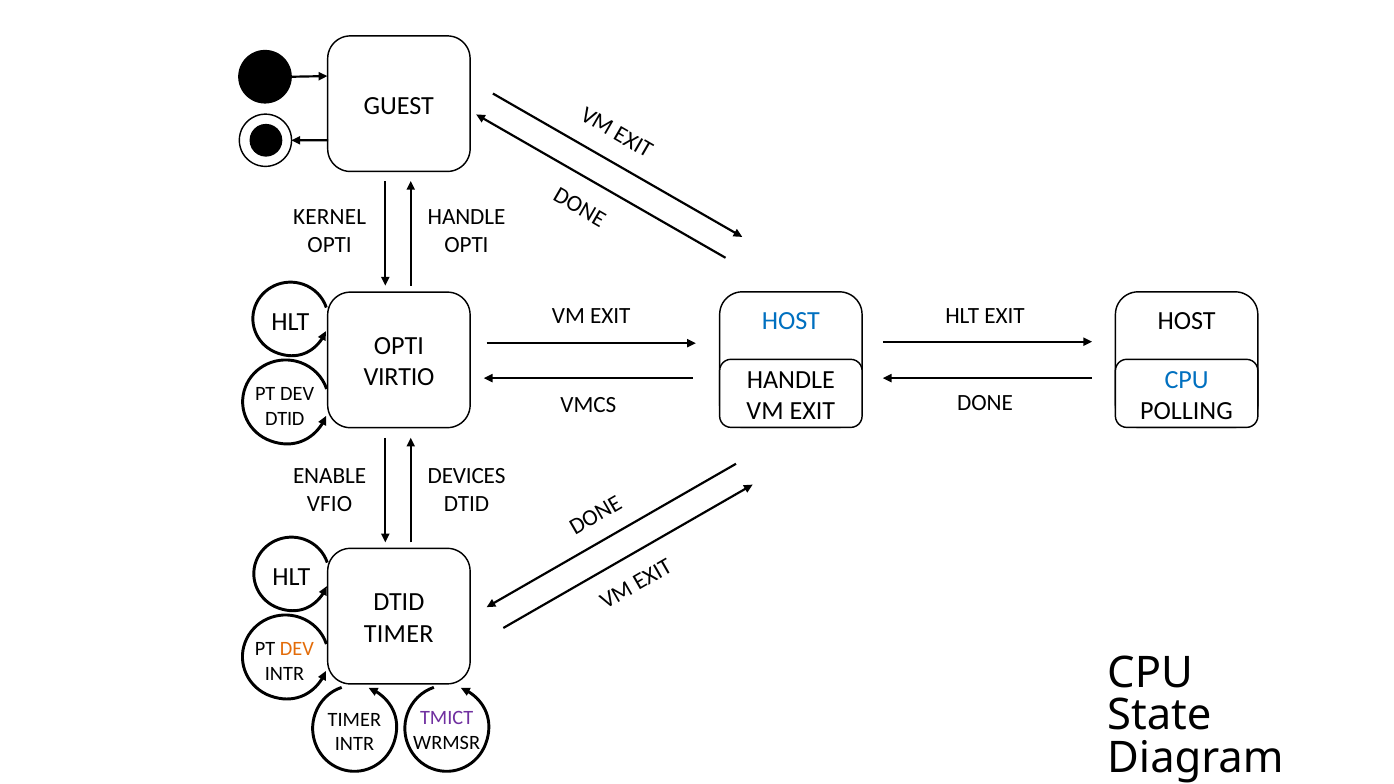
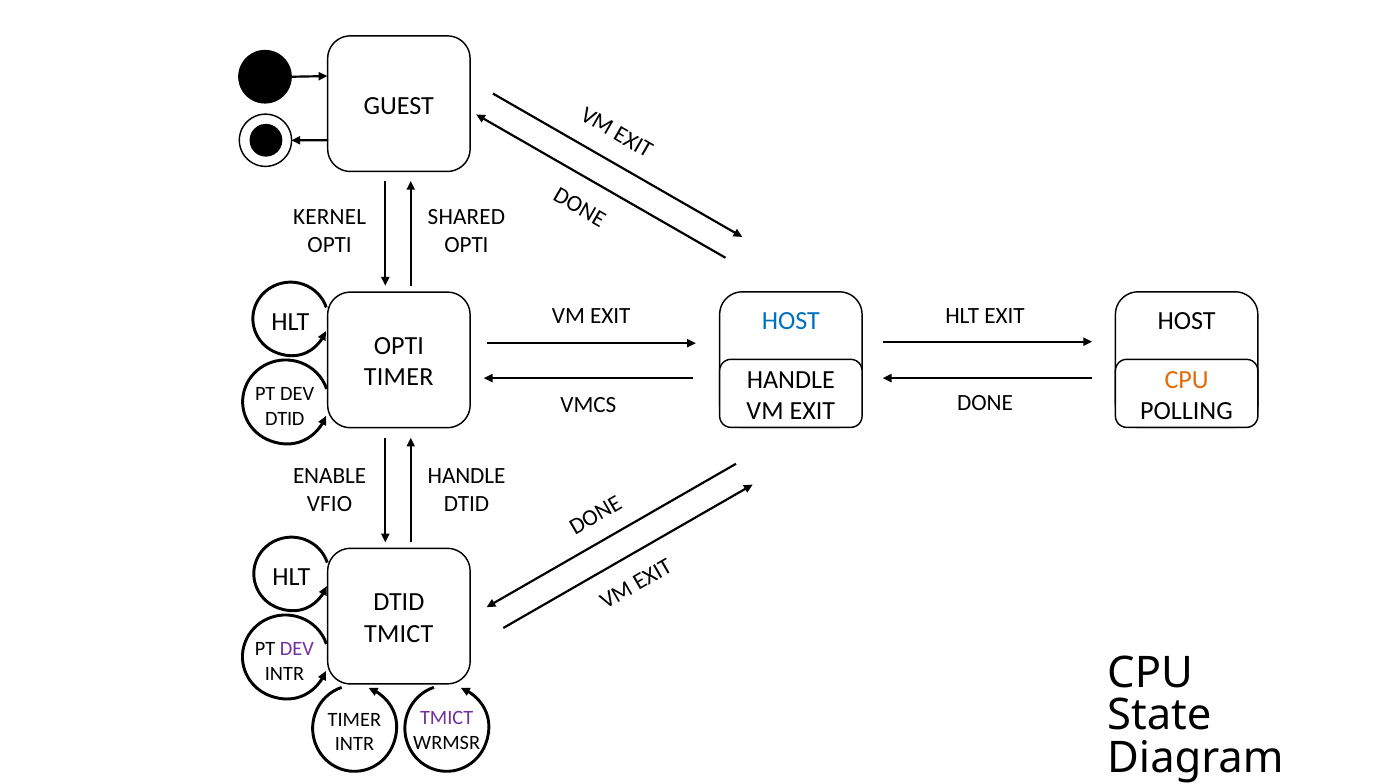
HANDLE: HANDLE -> SHARED (466, 217)
VIRTIO: VIRTIO -> TIMER (399, 377)
CPU colour: blue -> orange (1187, 380)
DEVICES: DEVICES -> HANDLE (467, 476)
TIMER: TIMER -> TMICT (399, 634)
DEV colour: orange -> purple (297, 649)
